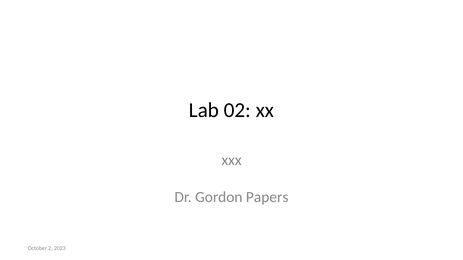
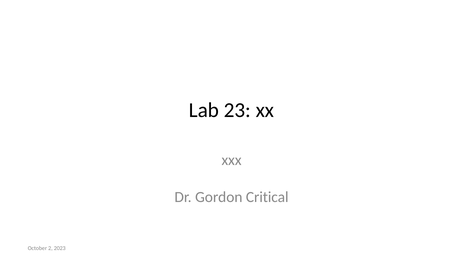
02: 02 -> 23 (237, 110)
Papers: Papers -> Critical (267, 197)
